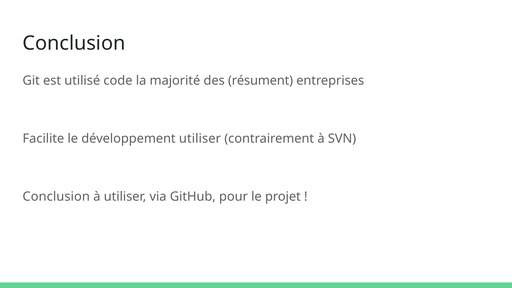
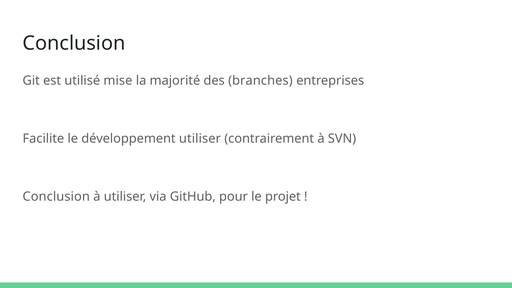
code: code -> mise (118, 81)
résument: résument -> branches (260, 81)
